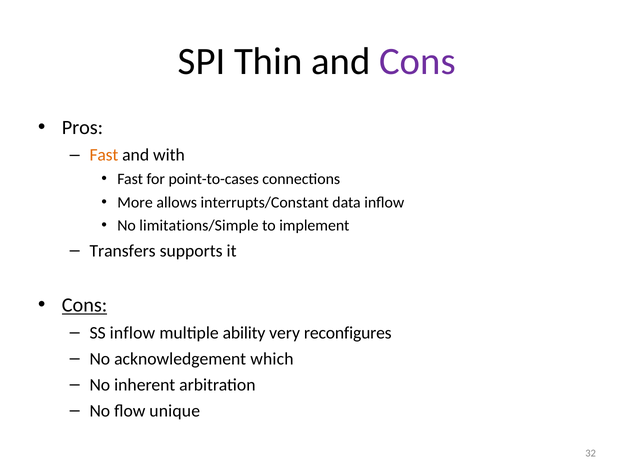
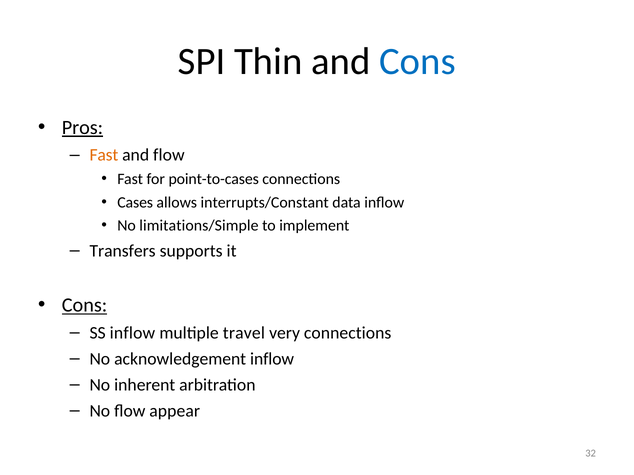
Cons colour: purple -> blue (418, 61)
Pros underline: none -> present (82, 128)
and with: with -> flow (169, 155)
More: More -> Cases (135, 203)
ability: ability -> travel (244, 333)
very reconfigures: reconfigures -> connections (348, 333)
acknowledgement which: which -> inflow (272, 359)
unique: unique -> appear (175, 411)
